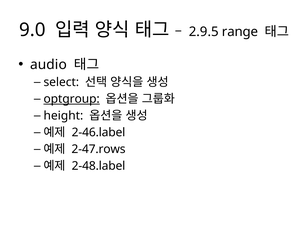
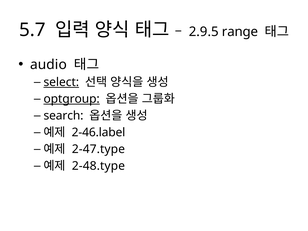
9.0: 9.0 -> 5.7 (32, 30)
select underline: none -> present (61, 82)
height: height -> search (63, 116)
2-47.rows: 2-47.rows -> 2-47.type (98, 149)
2-48.label: 2-48.label -> 2-48.type (98, 166)
